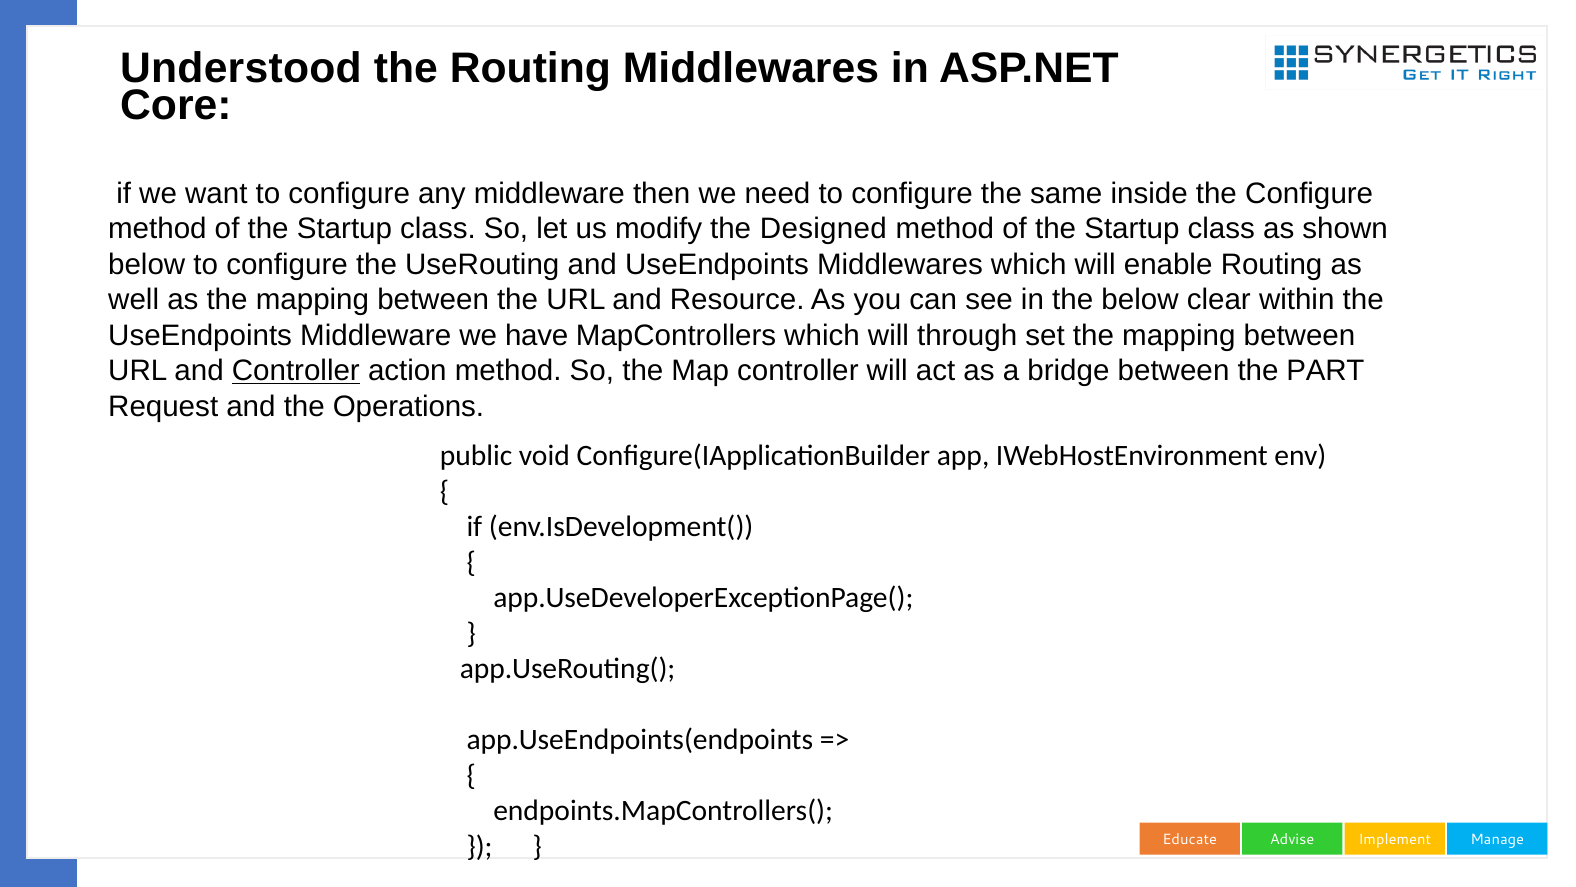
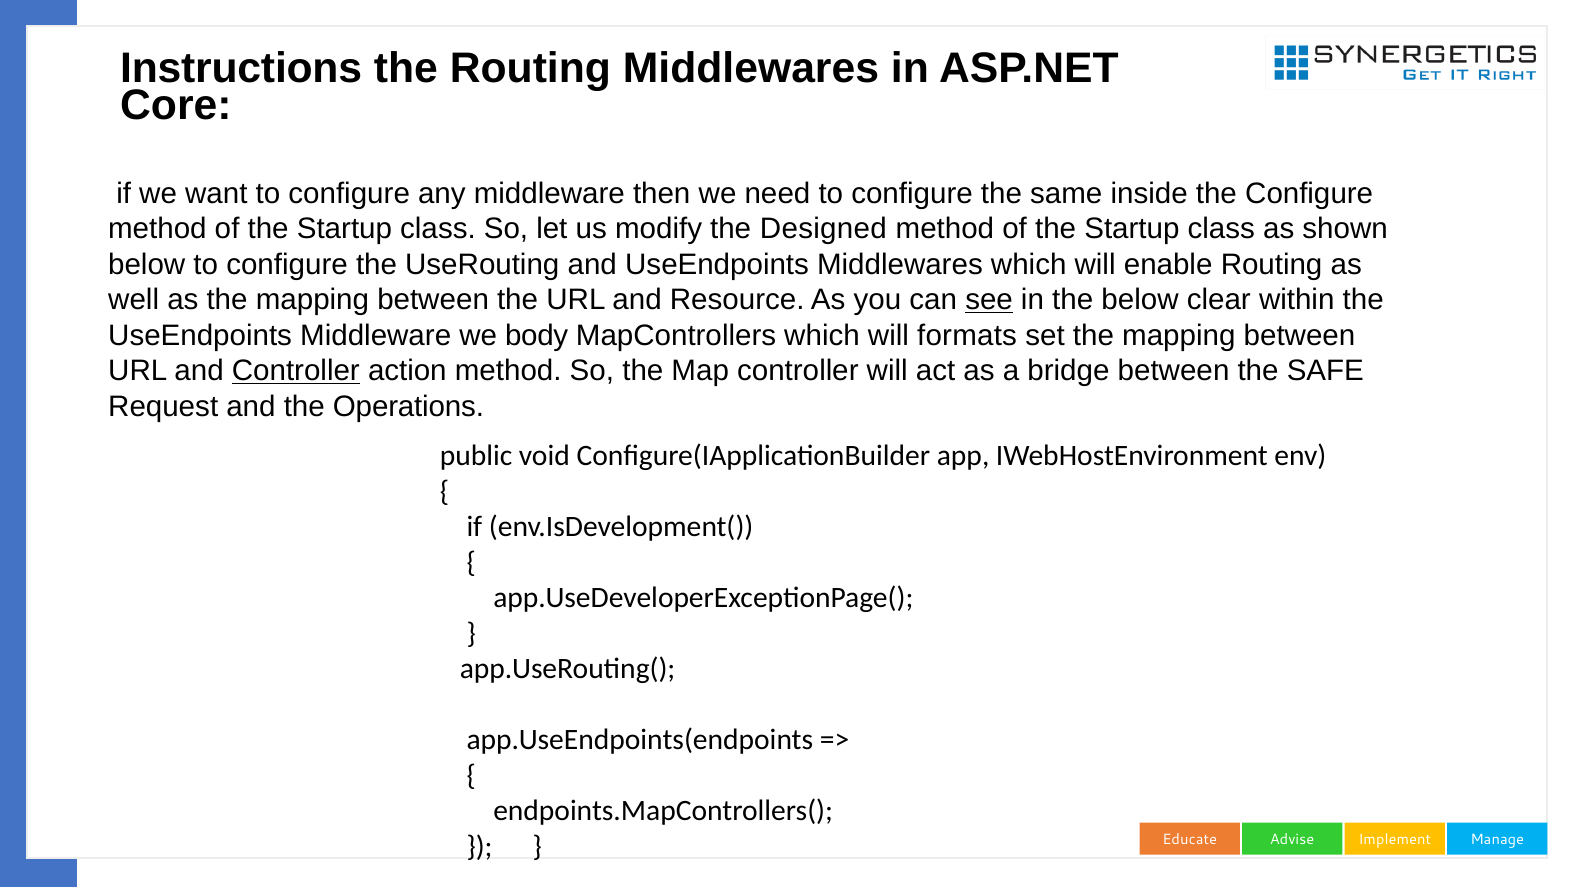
Understood: Understood -> Instructions (241, 68)
see underline: none -> present (989, 300)
have: have -> body (537, 335)
through: through -> formats (967, 335)
PART: PART -> SAFE (1325, 371)
